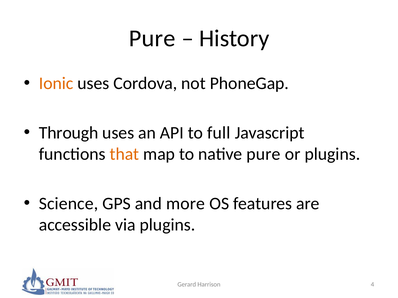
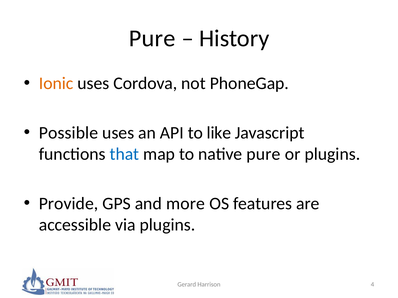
Through: Through -> Possible (68, 133)
full: full -> like (219, 133)
that colour: orange -> blue (124, 154)
Science: Science -> Provide (69, 204)
